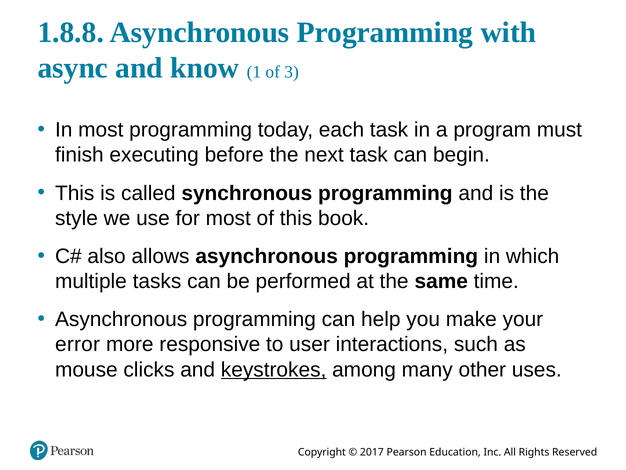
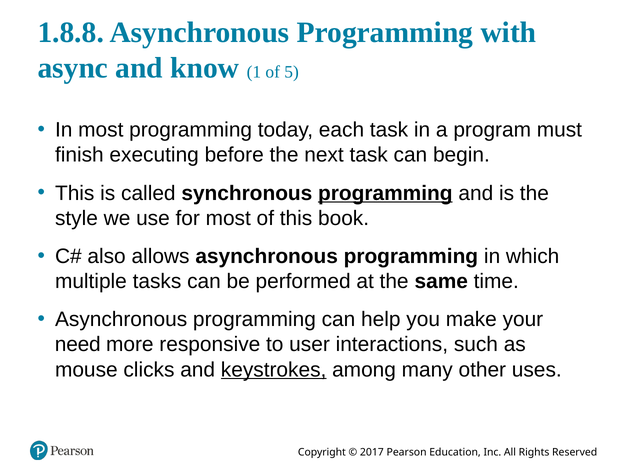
3: 3 -> 5 (292, 72)
programming underline: none -> present (385, 193)
error: error -> need (78, 344)
